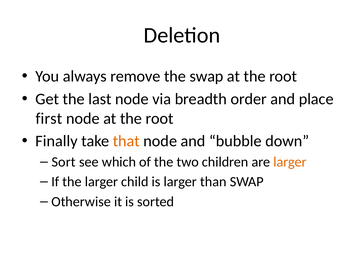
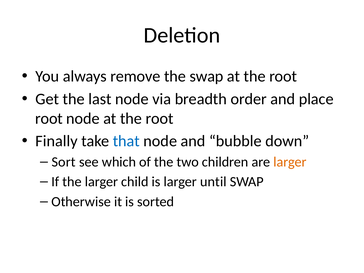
first: first -> root (49, 118)
that colour: orange -> blue (126, 141)
than: than -> until (213, 182)
